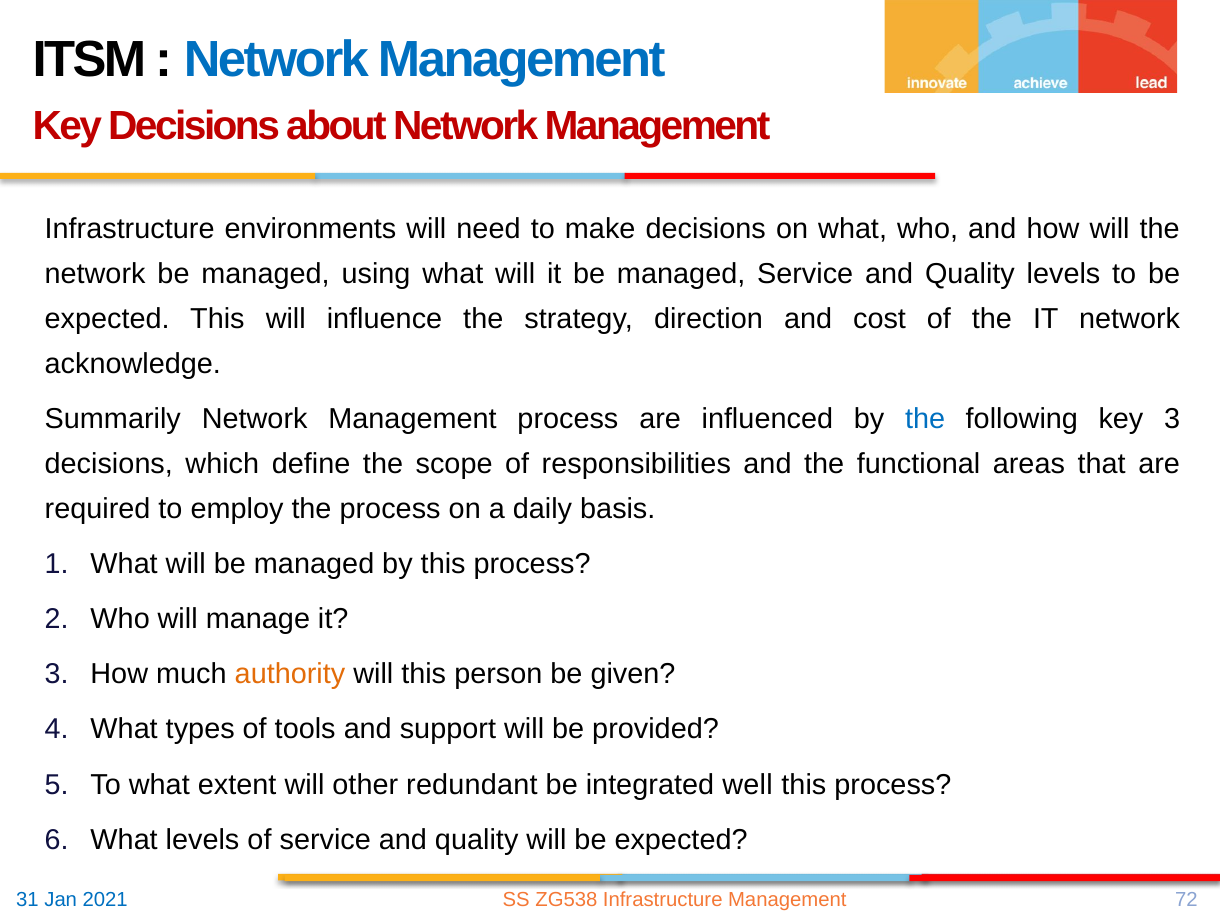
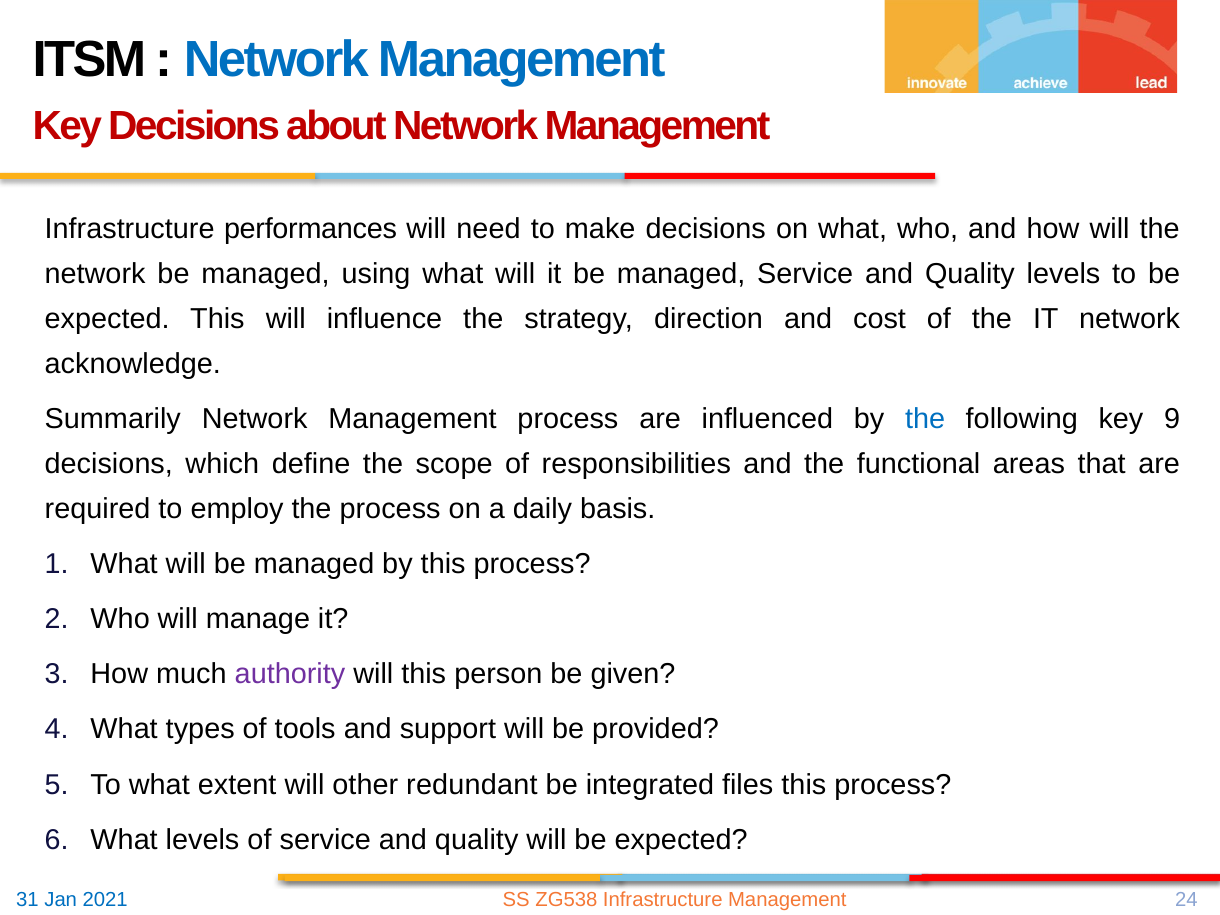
environments: environments -> performances (310, 229)
key 3: 3 -> 9 (1172, 419)
authority colour: orange -> purple (290, 674)
well: well -> files (748, 785)
72: 72 -> 24 (1186, 900)
